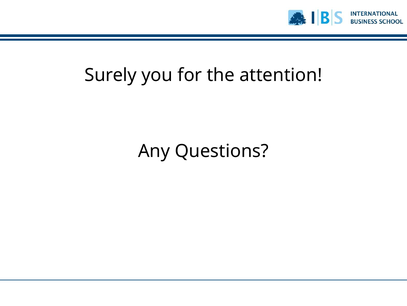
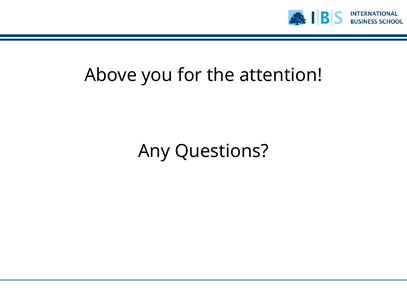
Surely: Surely -> Above (111, 75)
